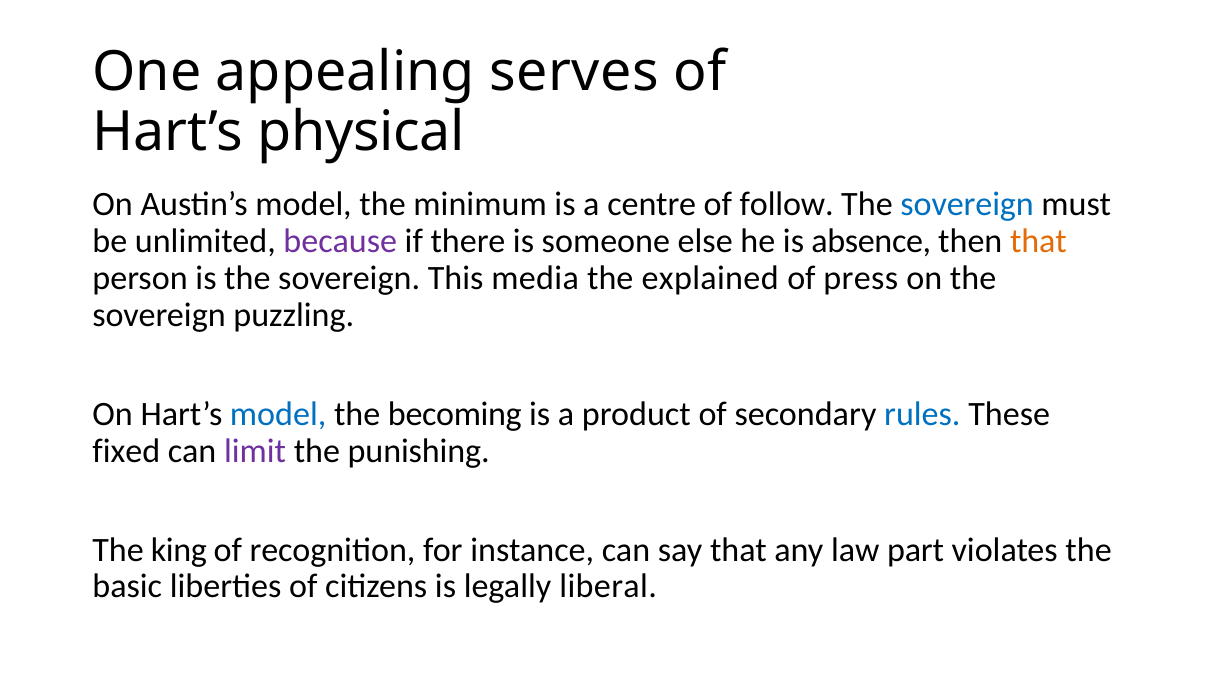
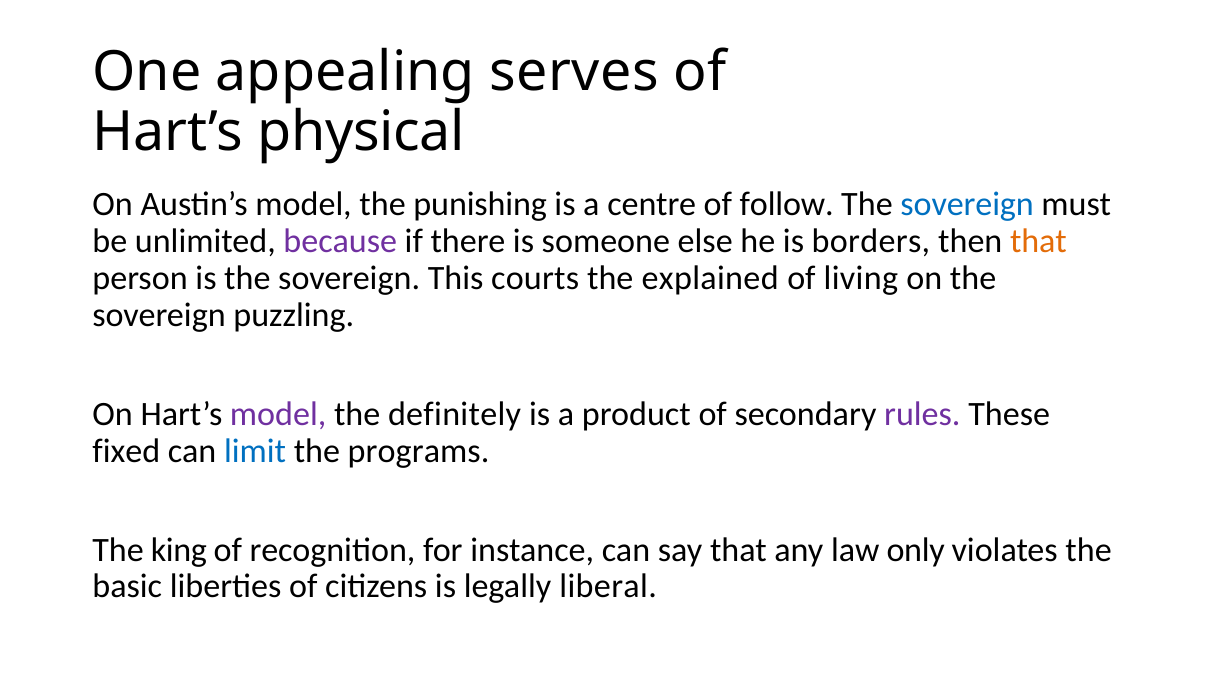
minimum: minimum -> punishing (480, 204)
absence: absence -> borders (871, 241)
media: media -> courts (535, 278)
press: press -> living (861, 278)
model colour: blue -> purple (278, 414)
becoming: becoming -> definitely (455, 414)
rules colour: blue -> purple (922, 414)
limit colour: purple -> blue (255, 451)
punishing: punishing -> programs (419, 451)
part: part -> only (916, 550)
